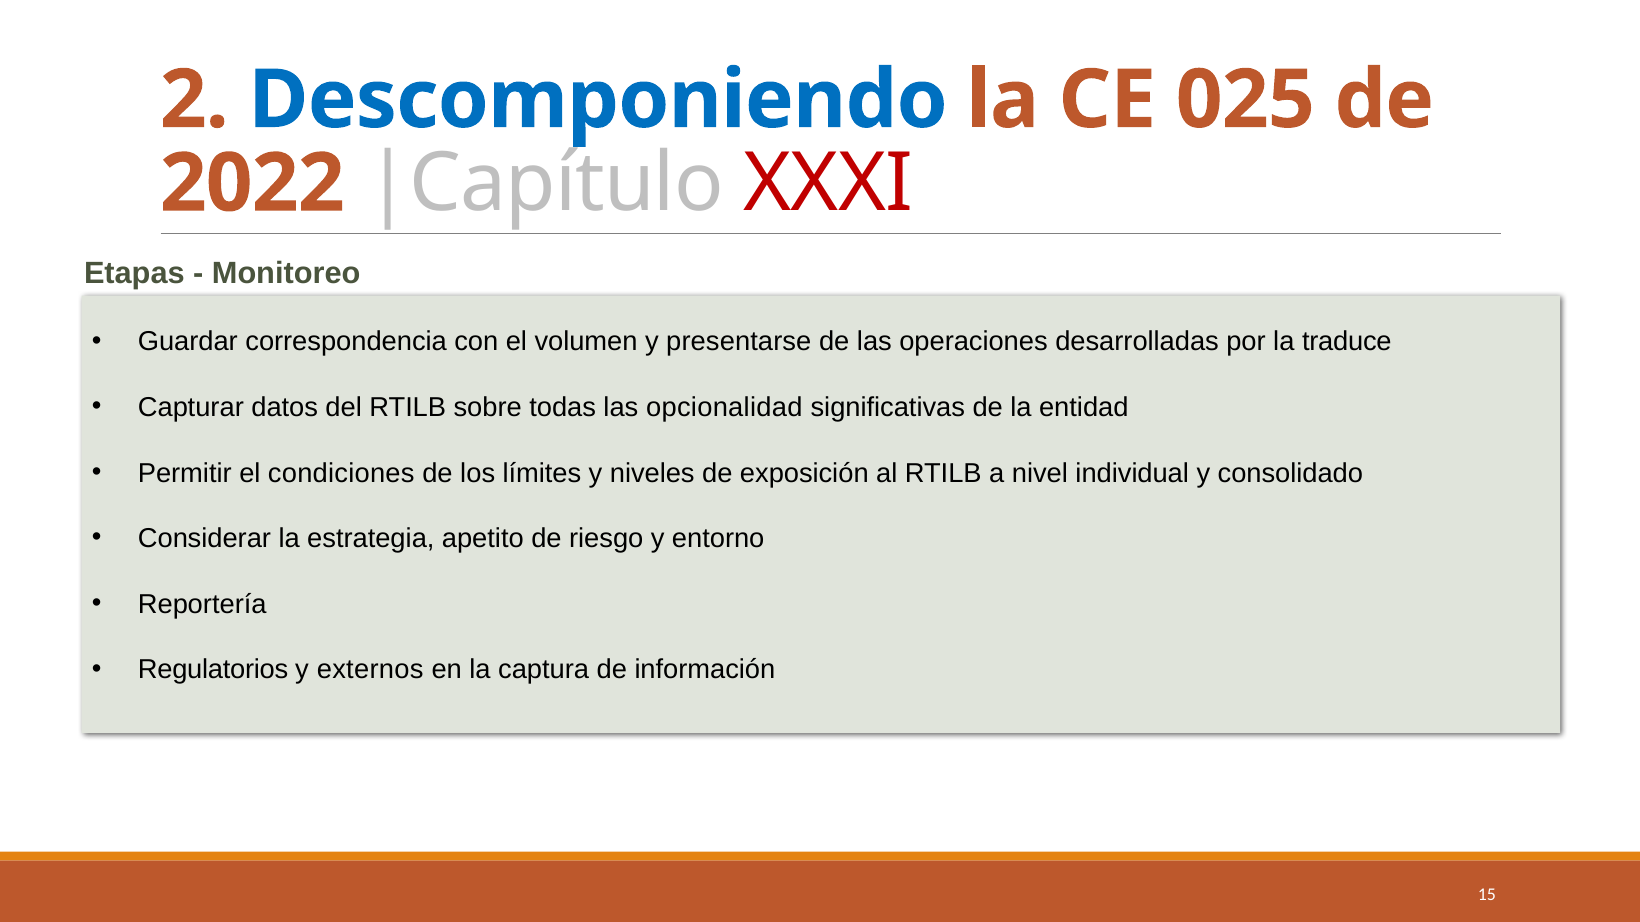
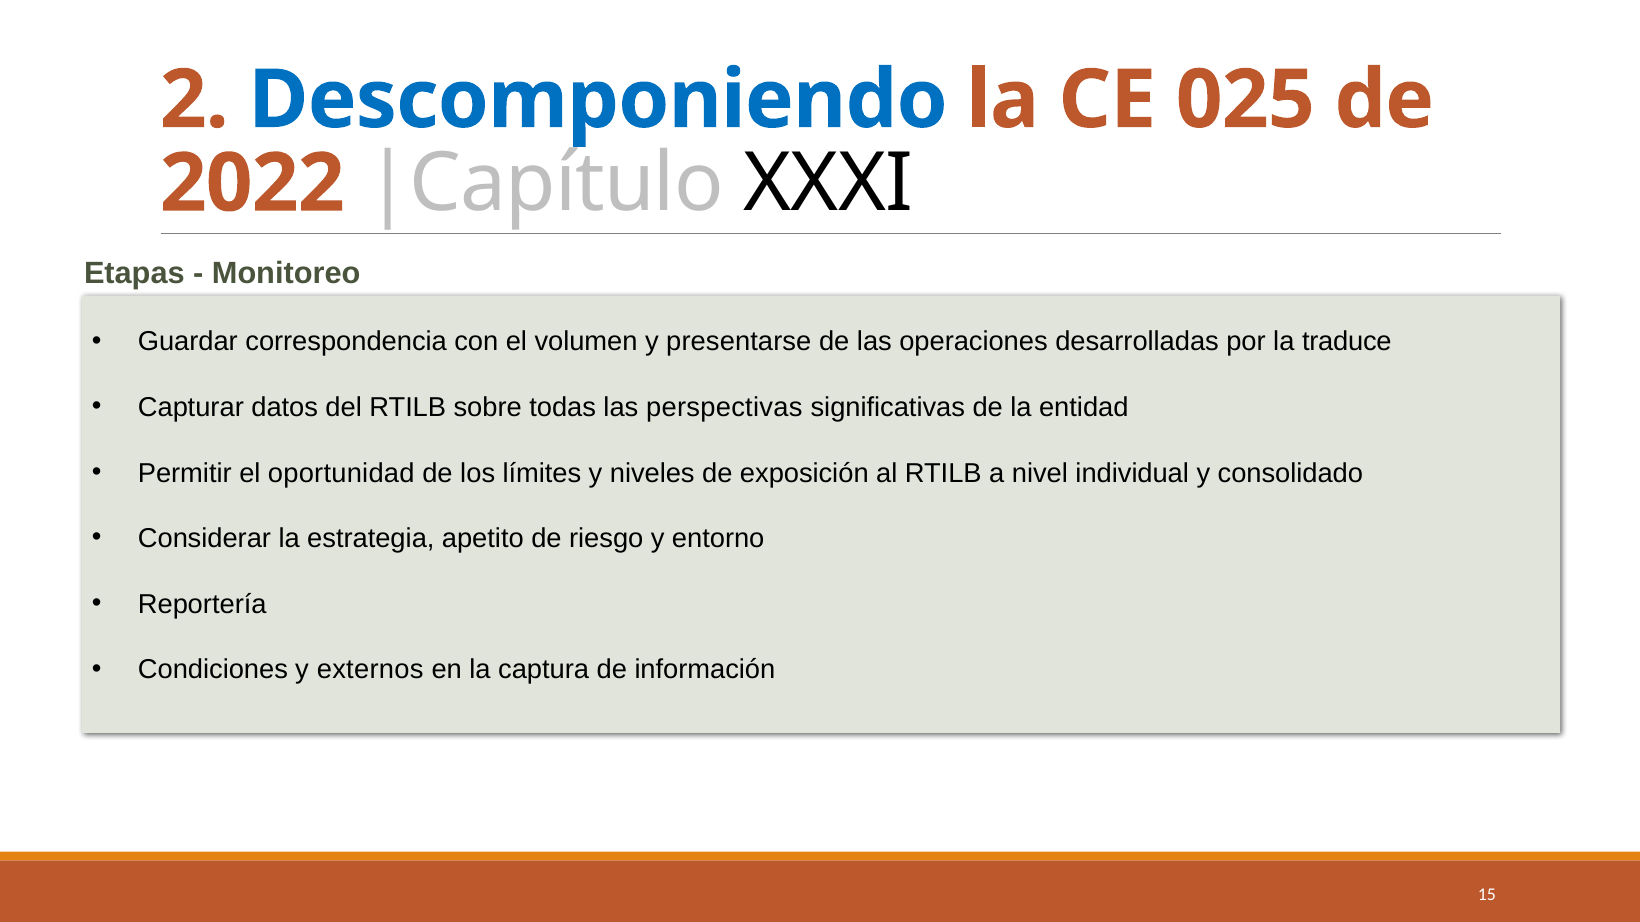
XXXI colour: red -> black (828, 184)
opcionalidad: opcionalidad -> perspectivas (724, 408)
condiciones: condiciones -> oportunidad (341, 473)
Regulatorios: Regulatorios -> Condiciones (213, 670)
